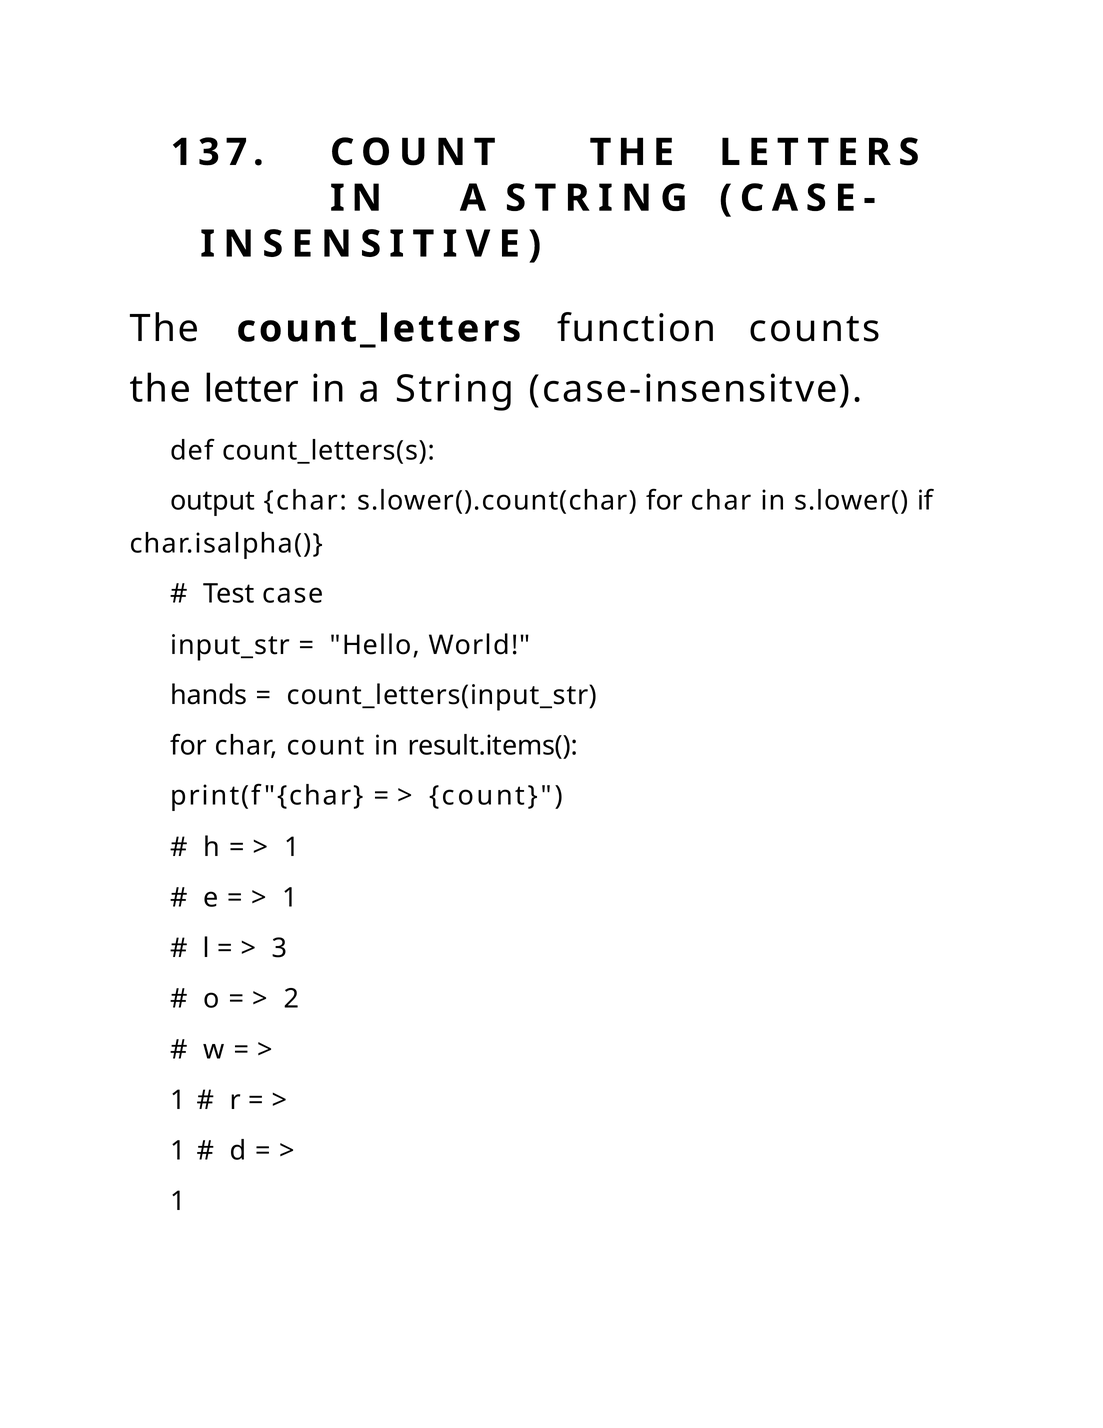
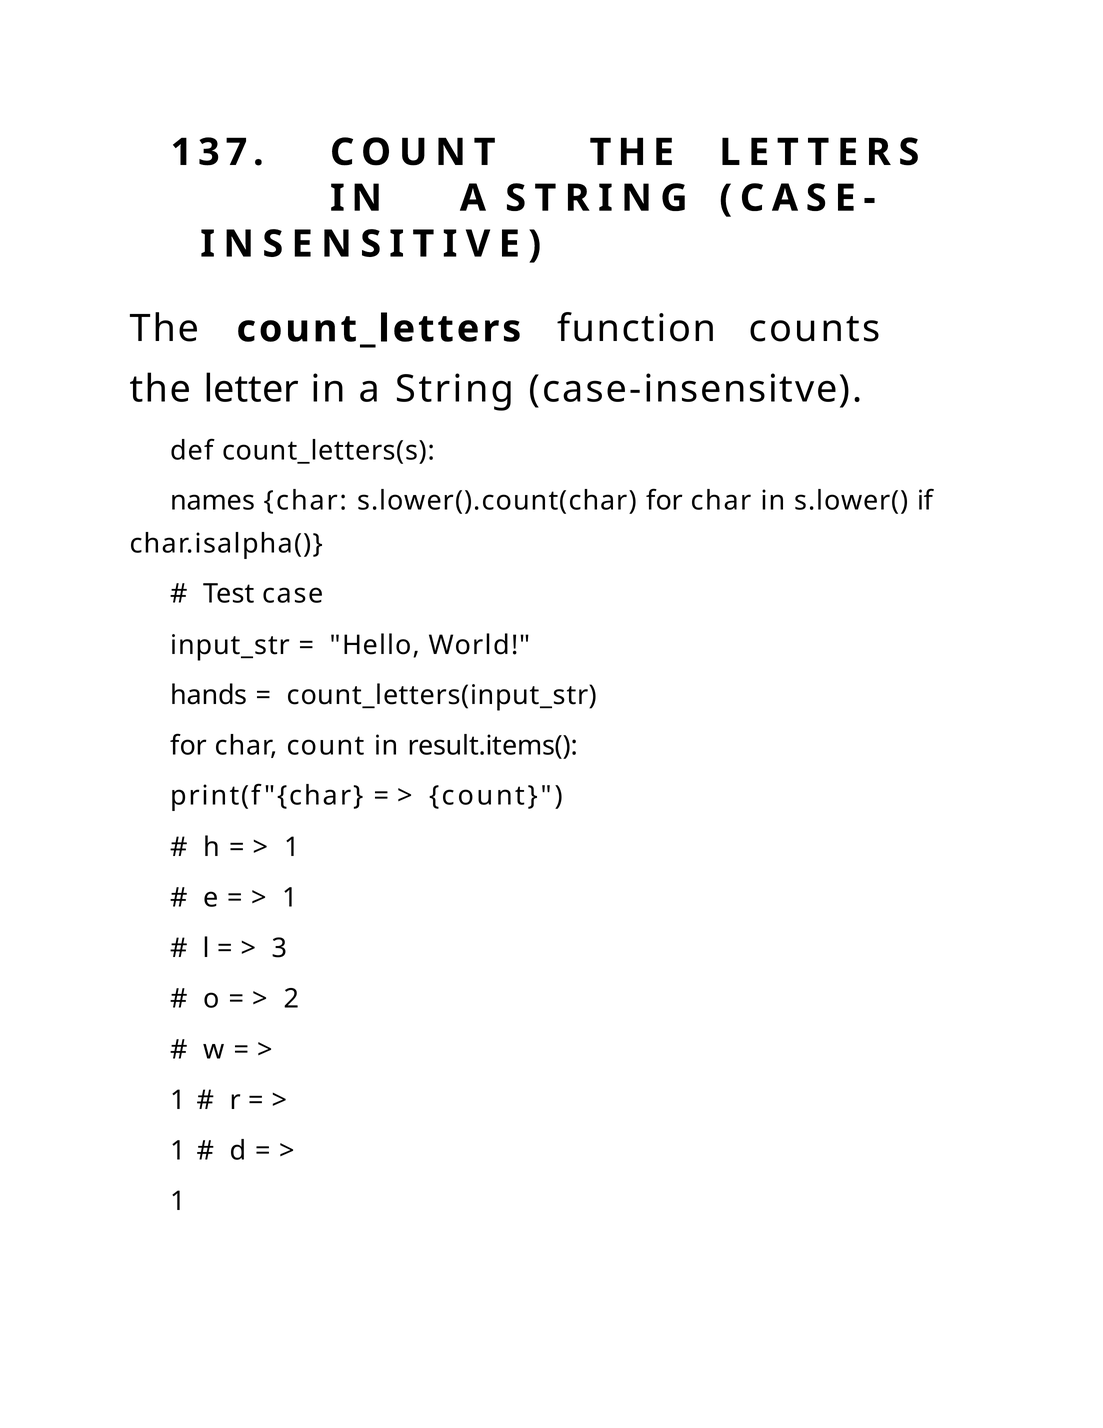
output: output -> names (213, 501)
